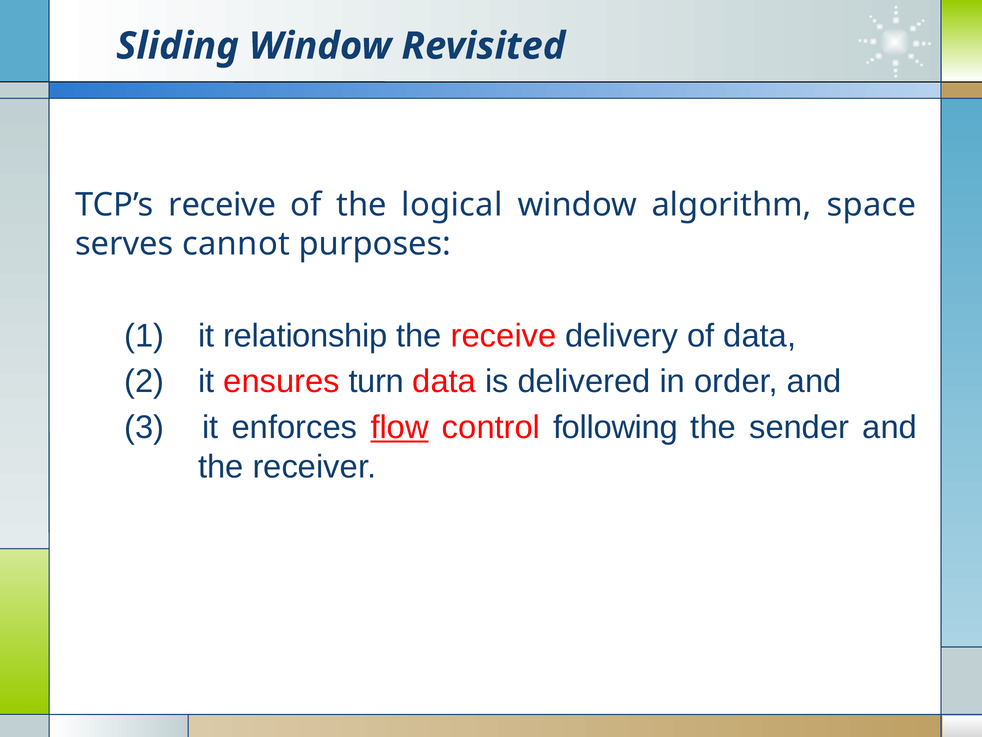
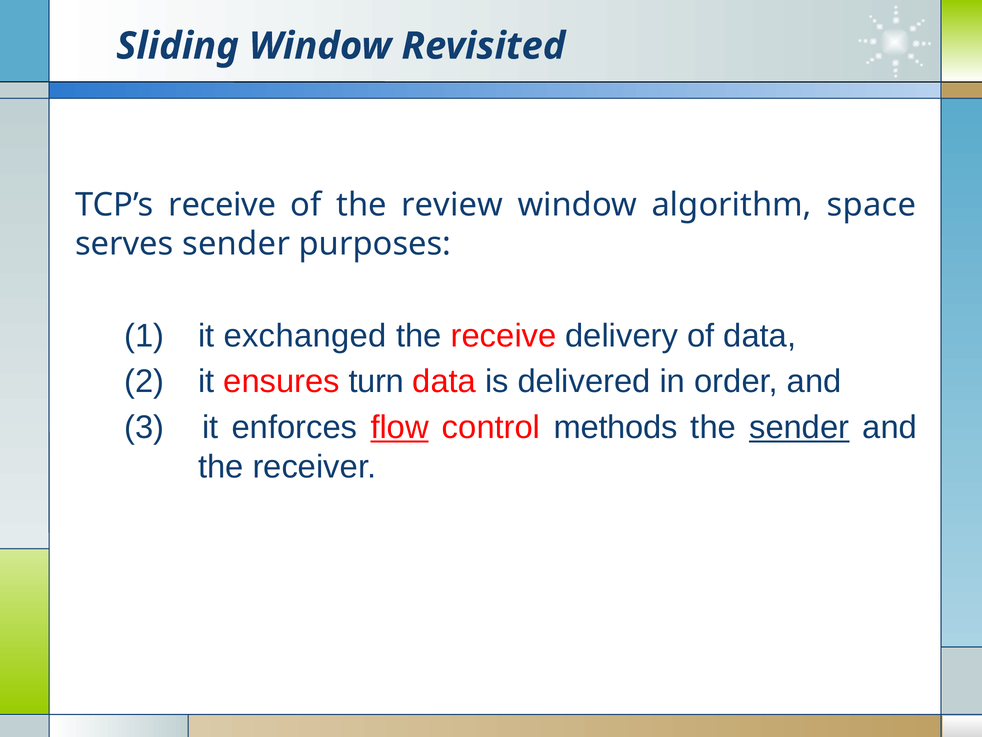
logical: logical -> review (452, 205)
serves cannot: cannot -> sender (236, 244)
relationship: relationship -> exchanged (305, 336)
following: following -> methods (616, 427)
sender underline: none -> present (799, 427)
